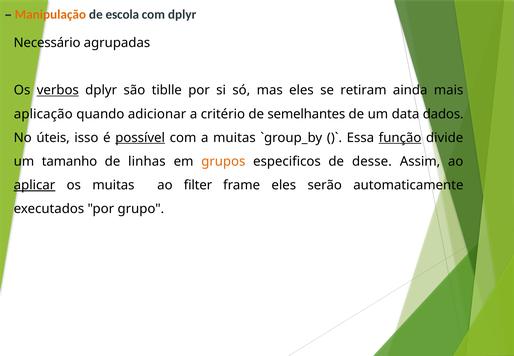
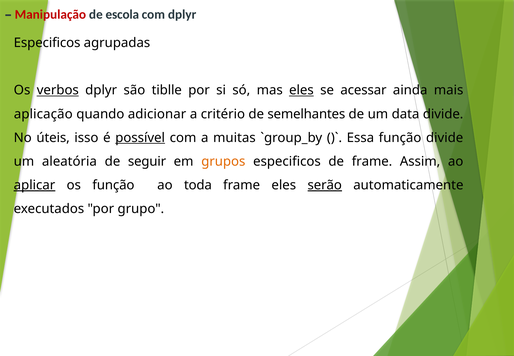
Manipulação colour: orange -> red (50, 14)
Necessário: Necessário -> Especificos (47, 43)
eles underline: none -> present (301, 90)
retiram: retiram -> acessar (363, 90)
data dados: dados -> divide (443, 114)
função underline: present -> none (400, 138)
tamanho: tamanho -> aleatória (69, 161)
linhas: linhas -> seguir (147, 161)
de desse: desse -> frame (372, 161)
os muitas: muitas -> função (113, 185)
filter: filter -> toda (198, 185)
serão underline: none -> present (325, 185)
